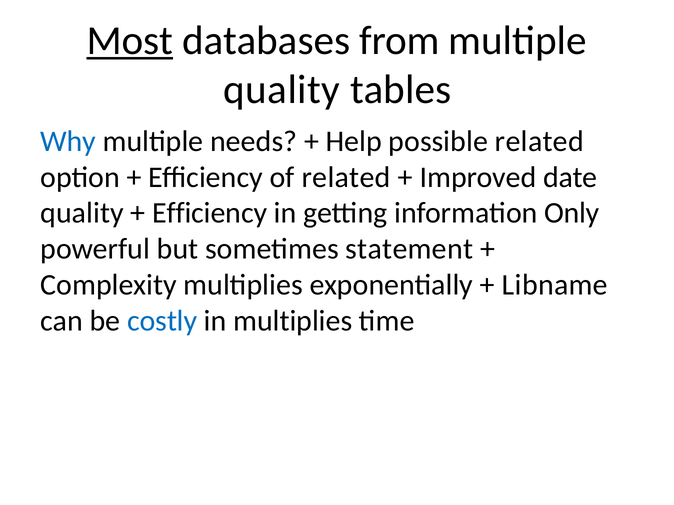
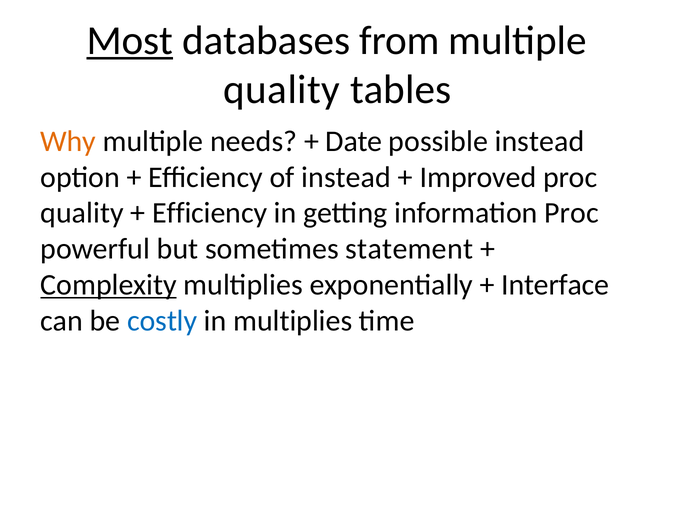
Why colour: blue -> orange (68, 141)
Help: Help -> Date (354, 141)
possible related: related -> instead (540, 141)
of related: related -> instead (346, 177)
Improved date: date -> proc (570, 177)
information Only: Only -> Proc (572, 213)
Complexity underline: none -> present (109, 285)
Libname: Libname -> Interface (555, 285)
